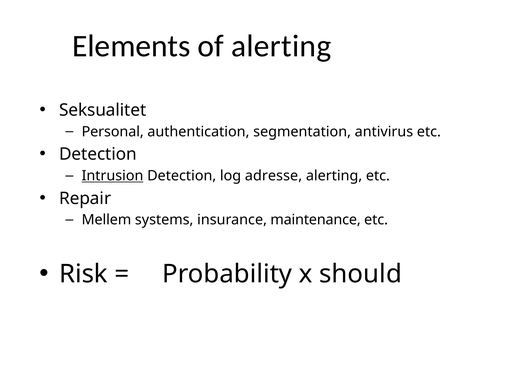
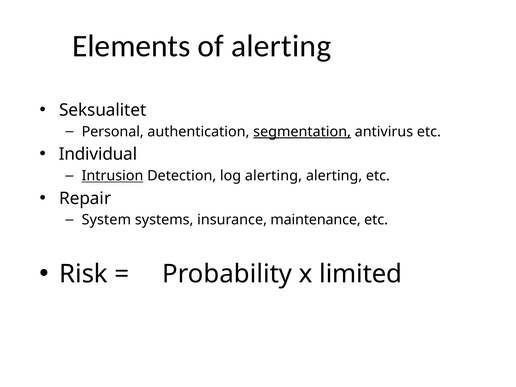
segmentation underline: none -> present (302, 132)
Detection: Detection -> Individual (98, 154)
log adresse: adresse -> alerting (273, 176)
Mellem: Mellem -> System (106, 220)
should: should -> limited (361, 274)
